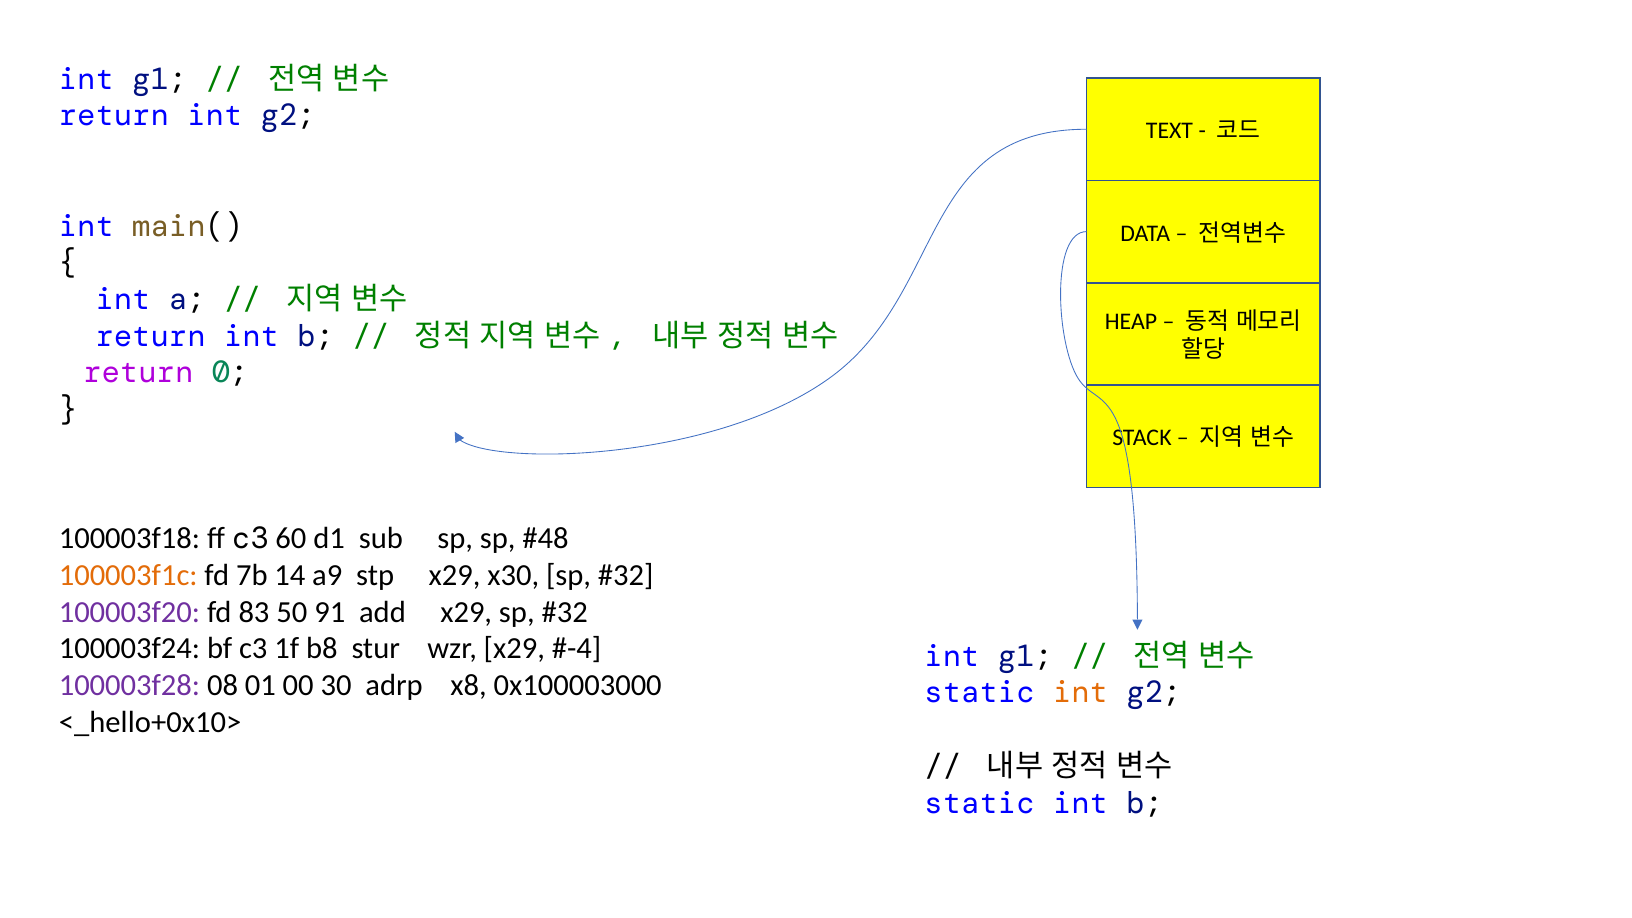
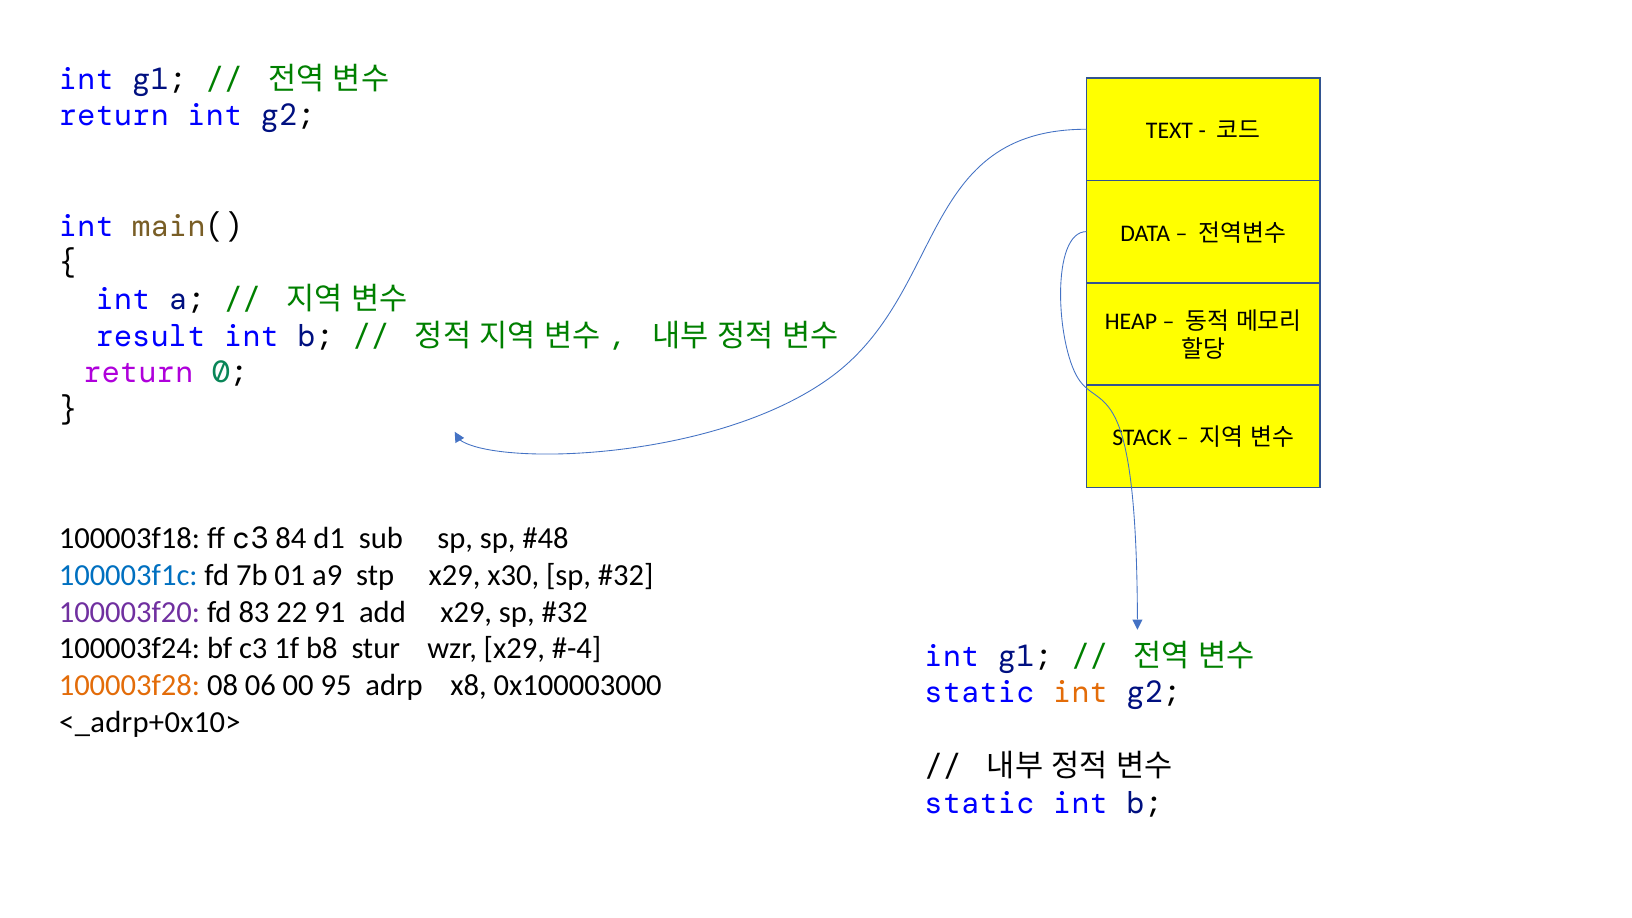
return: return -> result (151, 336)
60: 60 -> 84 (291, 539)
100003f1c colour: orange -> blue (128, 575)
14: 14 -> 01 (290, 575)
50: 50 -> 22 (292, 612)
100003f28 colour: purple -> orange (129, 686)
01: 01 -> 06 (260, 686)
30: 30 -> 95 (336, 686)
<_hello+0x10>: <_hello+0x10> -> <_adrp+0x10> (150, 722)
